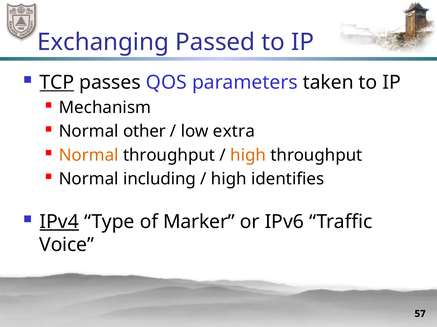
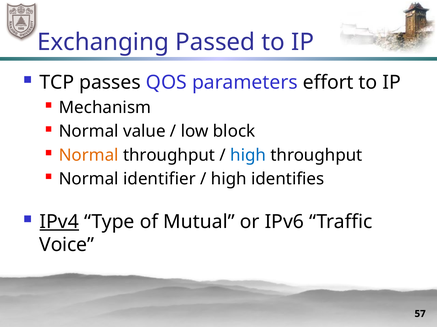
TCP underline: present -> none (57, 83)
taken: taken -> effort (328, 83)
other: other -> value (144, 132)
extra: extra -> block (234, 132)
high colour: orange -> blue (248, 155)
including: including -> identifier (159, 179)
Marker: Marker -> Mutual (199, 222)
